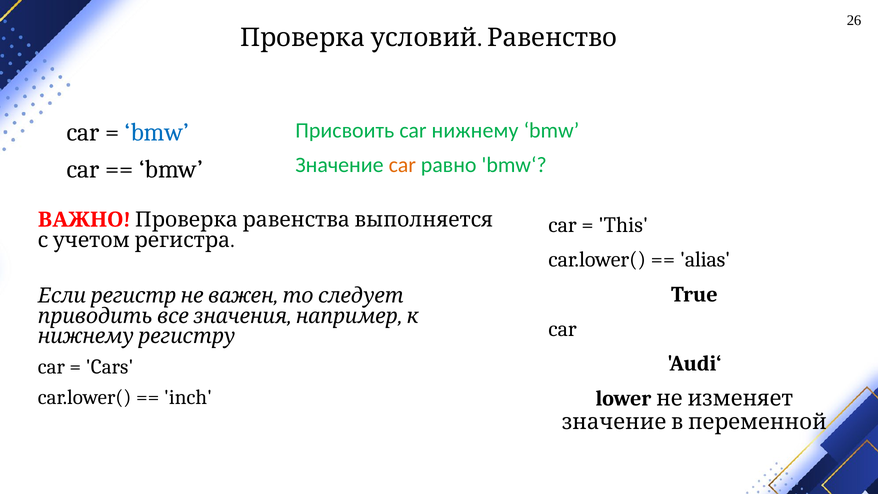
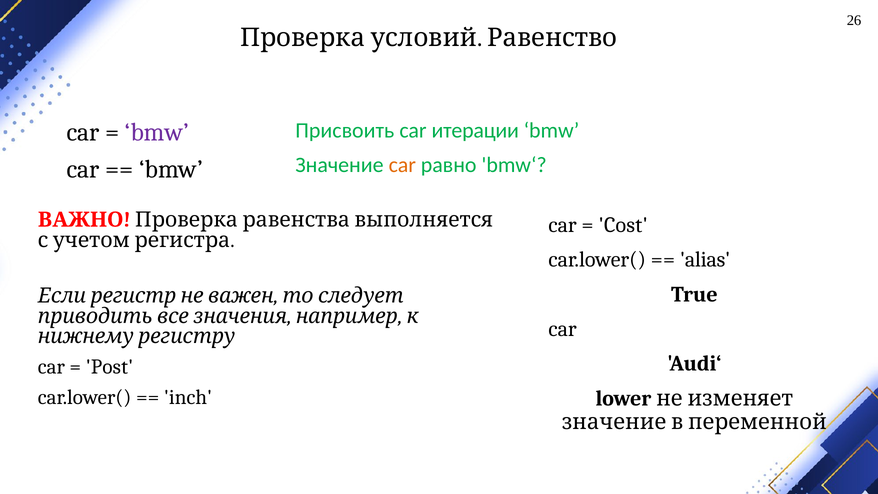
bmw colour: blue -> purple (157, 132)
нижнему: нижнему -> итерации (475, 130)
This: This -> Cost (623, 225)
Cars: Cars -> Post (109, 367)
